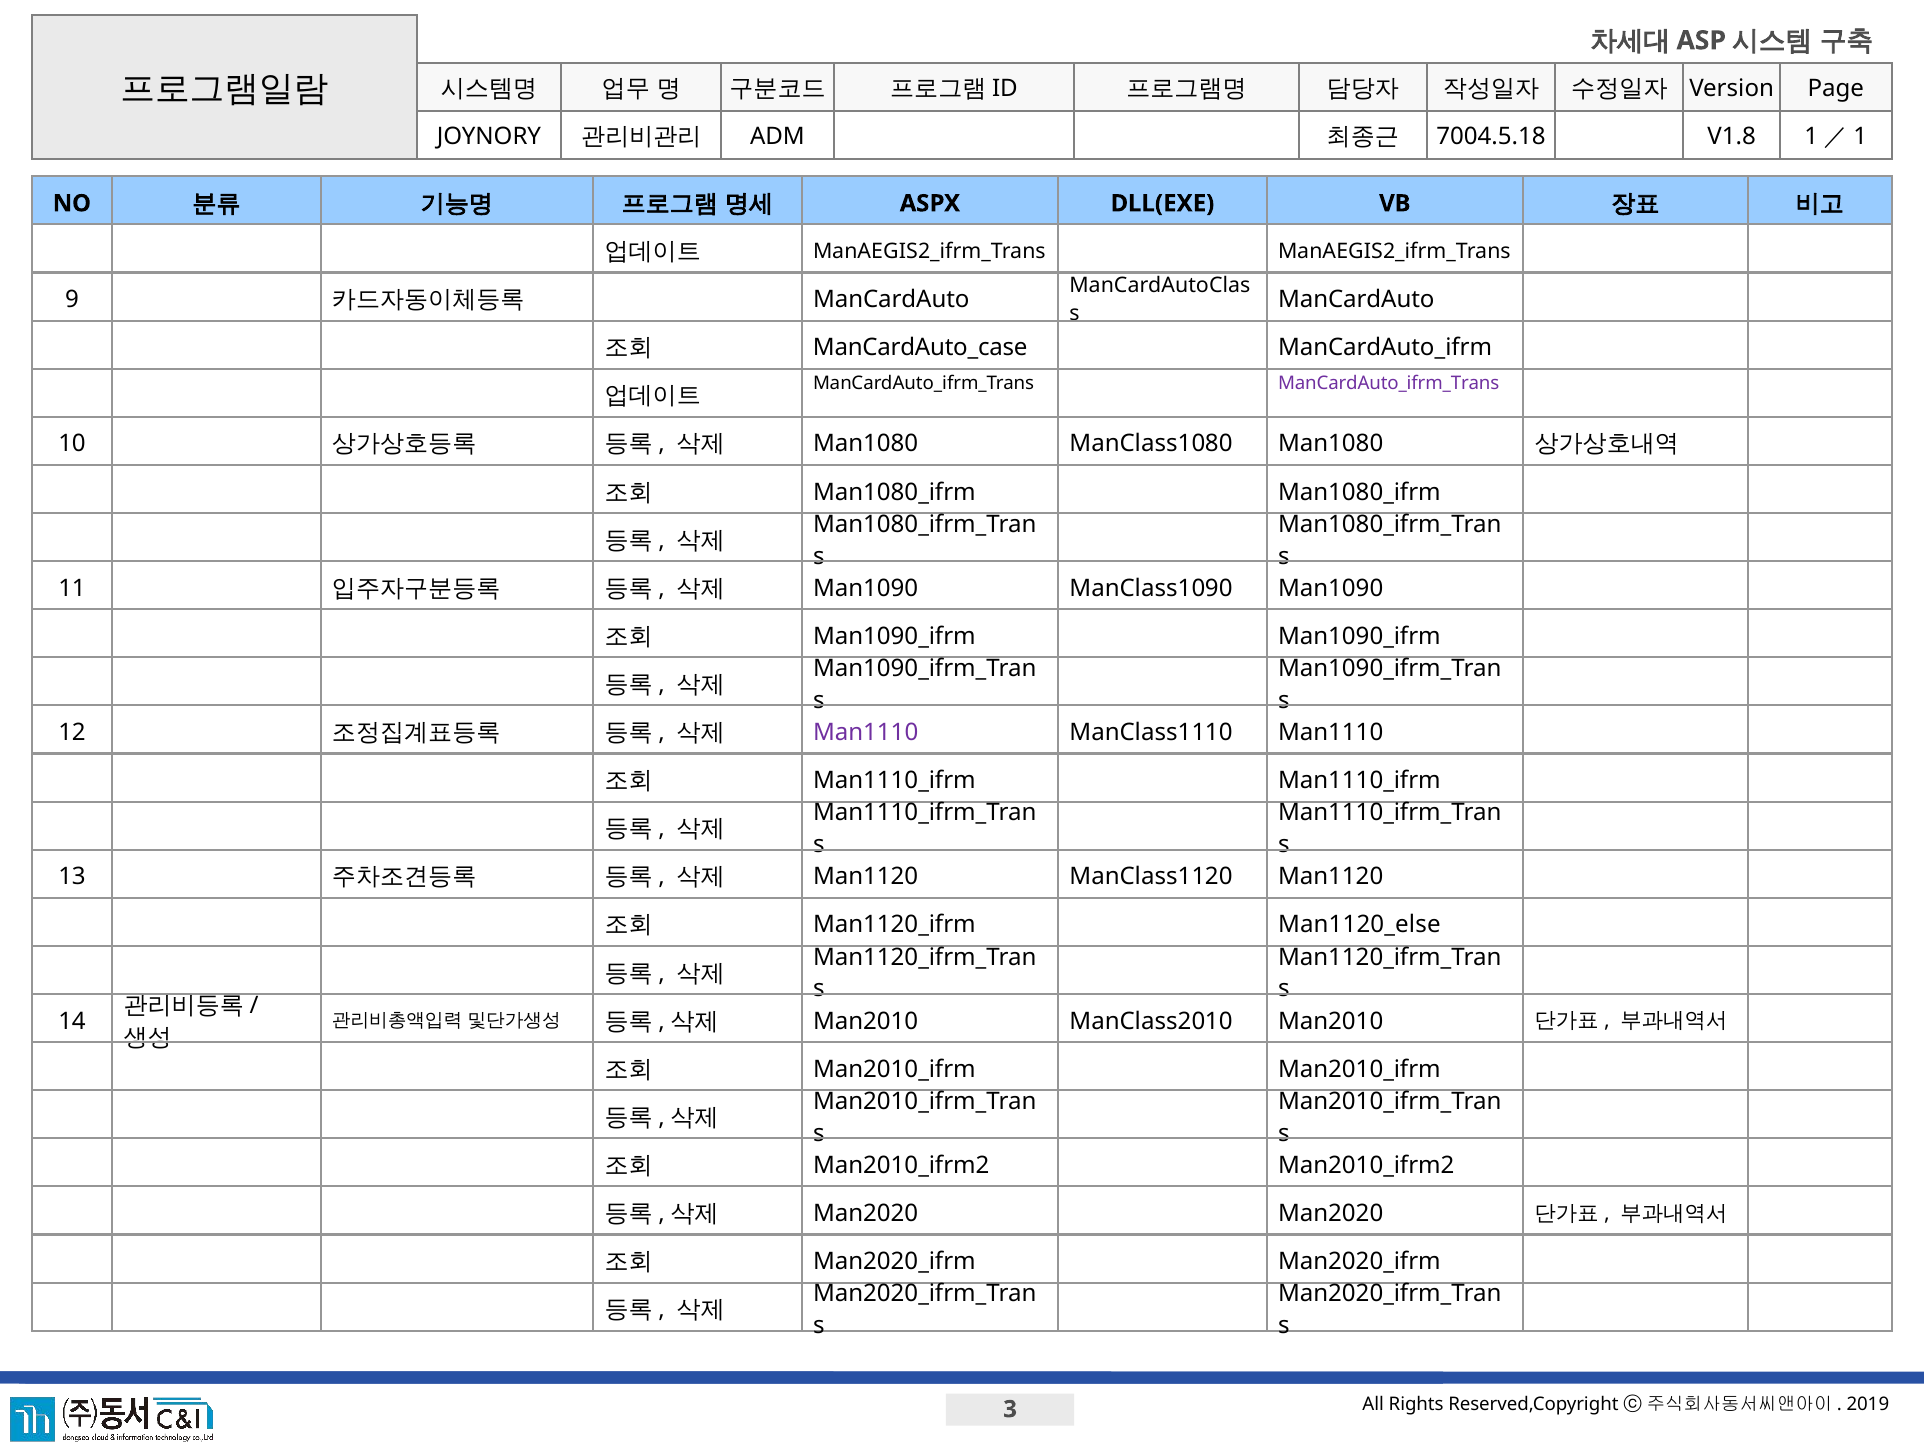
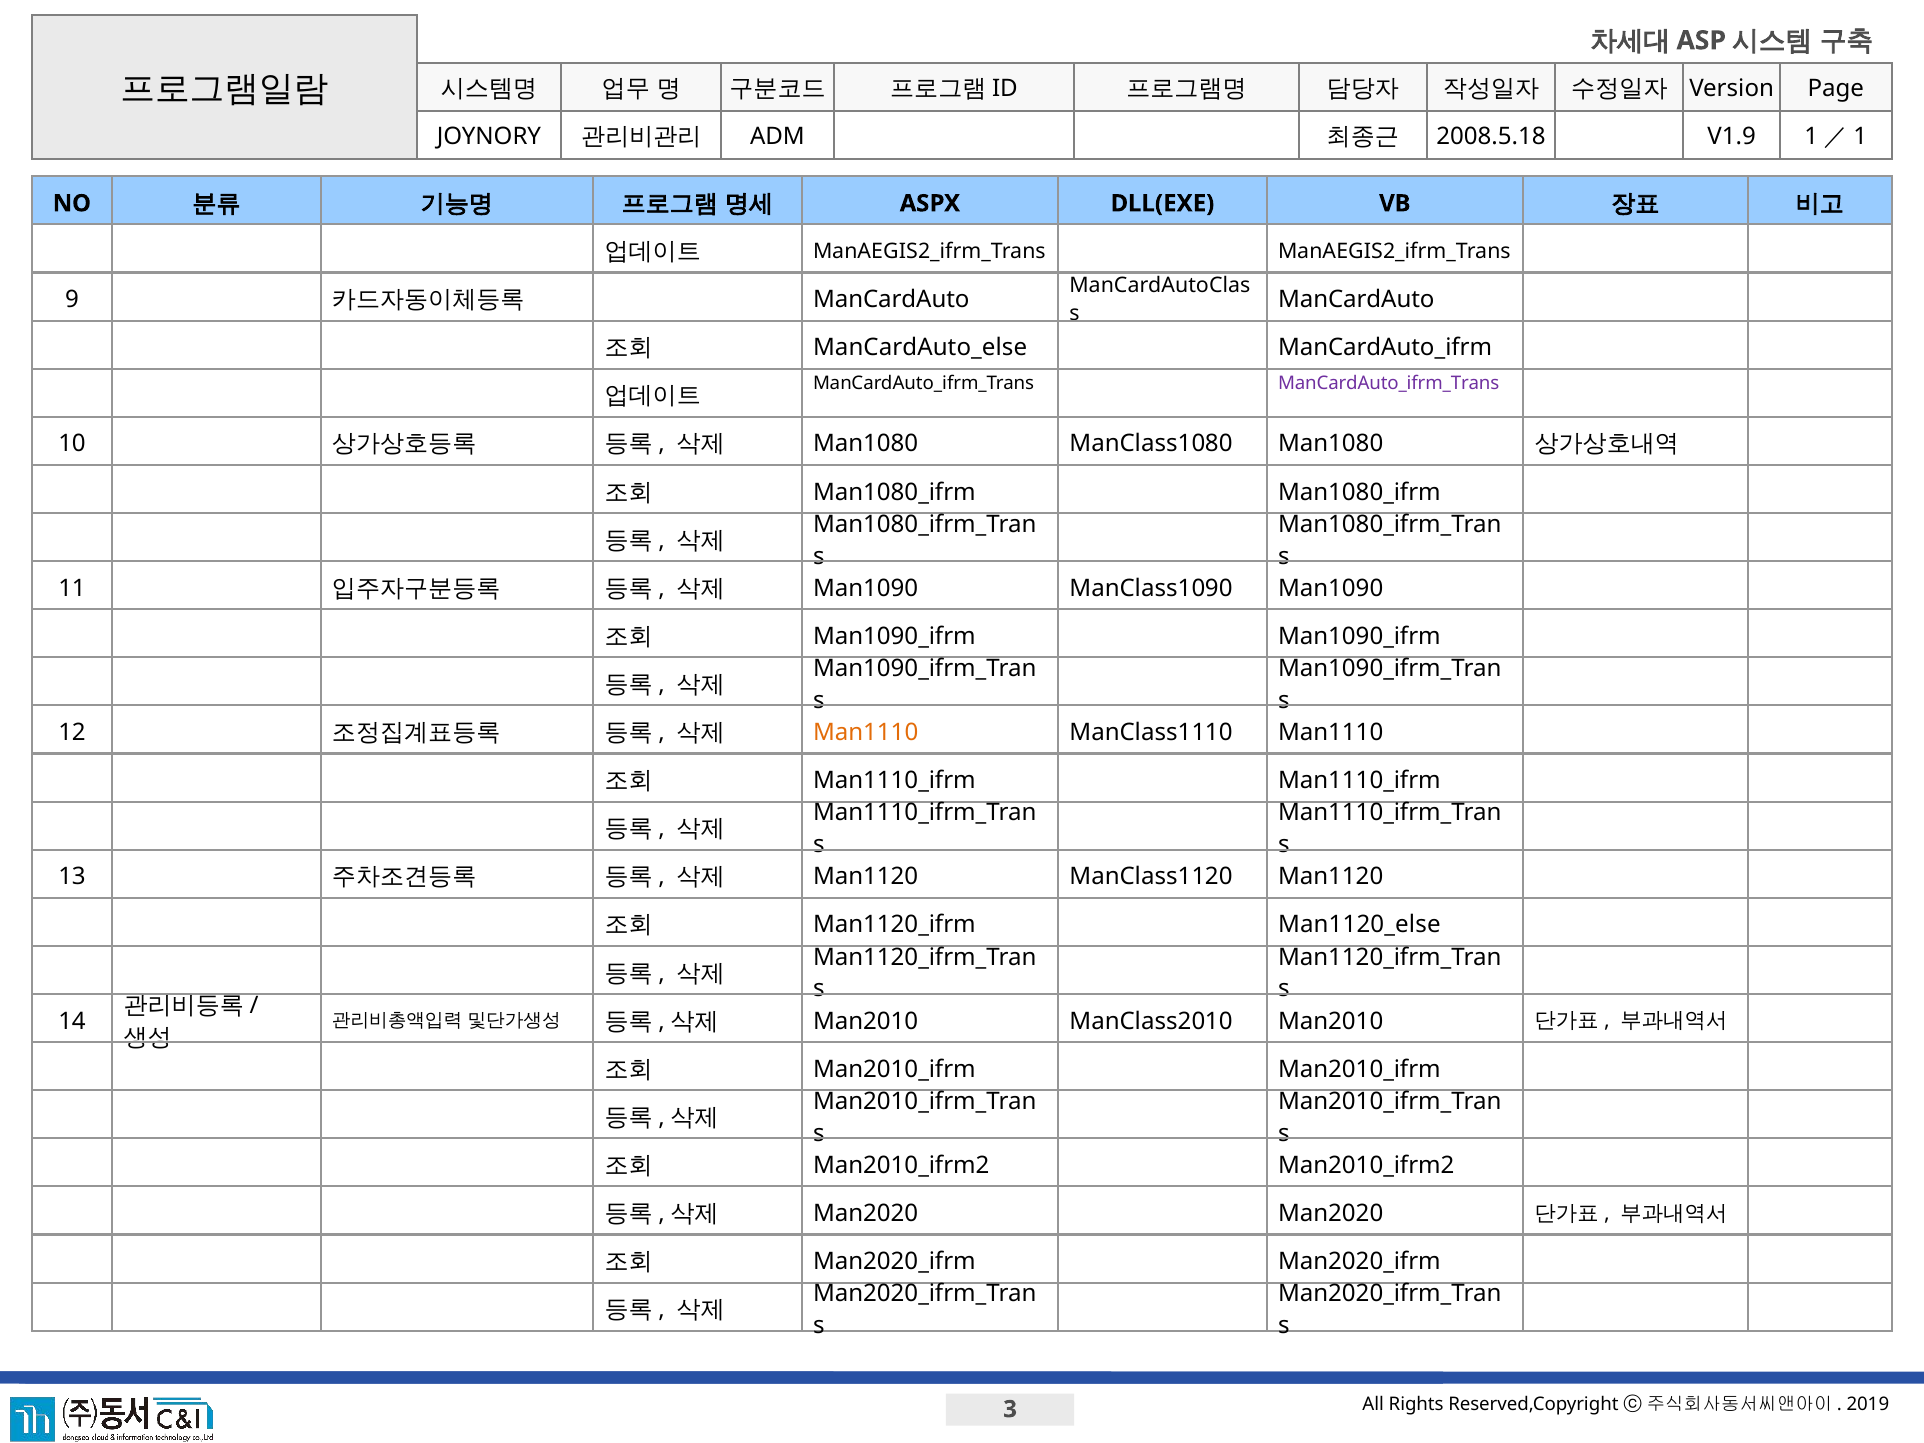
7004.5.18: 7004.5.18 -> 2008.5.18 (1491, 137)
V1.8: V1.8 -> V1.9 (1732, 137)
ManCardAuto_case: ManCardAuto_case -> ManCardAuto_else (920, 348)
Man1110 colour: purple -> orange (866, 733)
